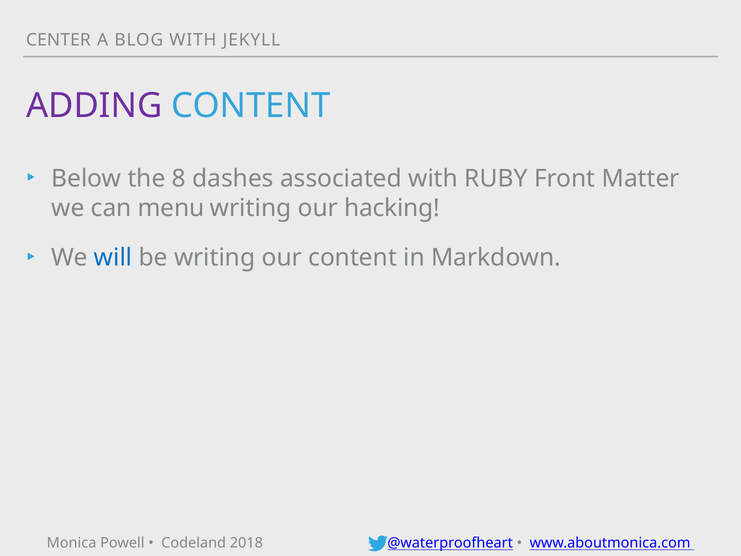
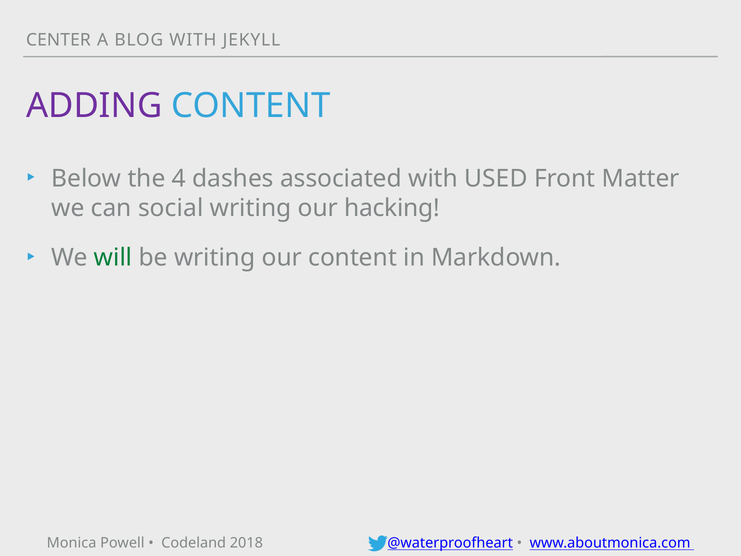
8: 8 -> 4 (179, 178)
RUBY: RUBY -> USED (496, 178)
menu: menu -> social (171, 208)
will colour: blue -> green (113, 258)
